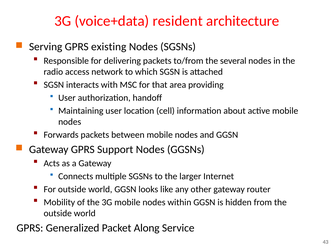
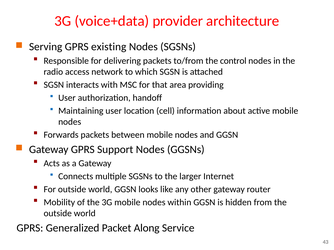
resident: resident -> provider (178, 21)
several: several -> control (233, 61)
